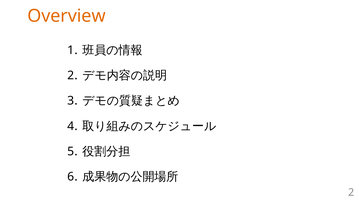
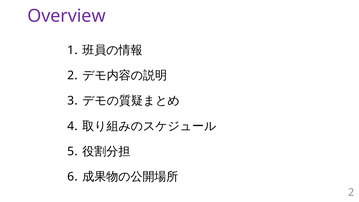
Overview colour: orange -> purple (67, 16)
